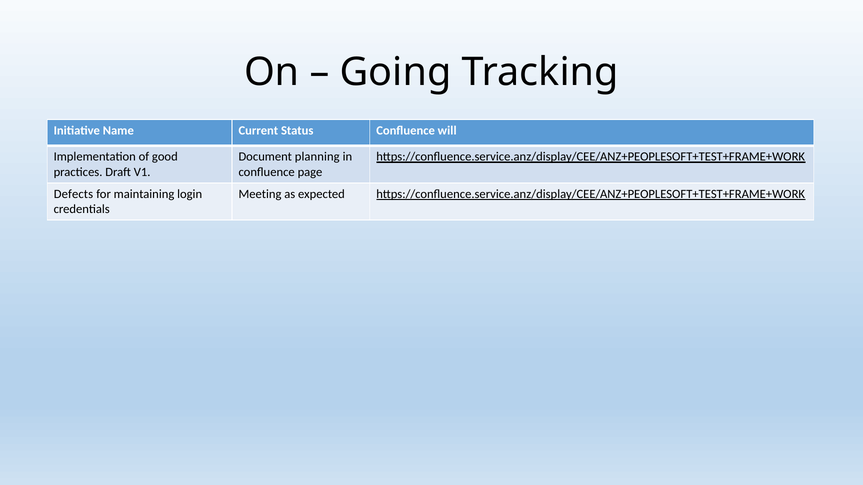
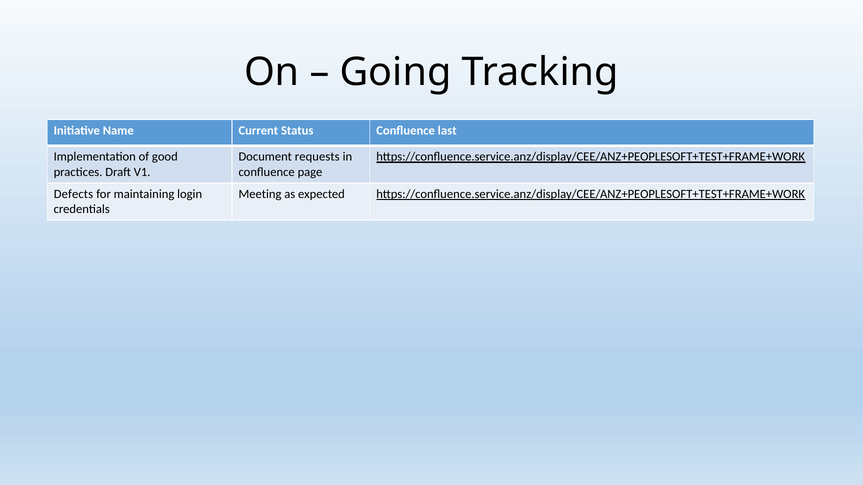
will: will -> last (447, 131)
planning: planning -> requests (317, 157)
